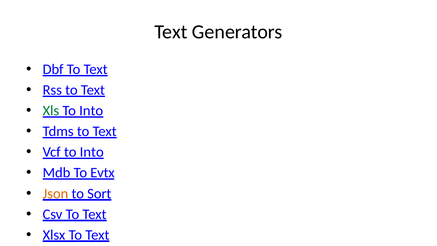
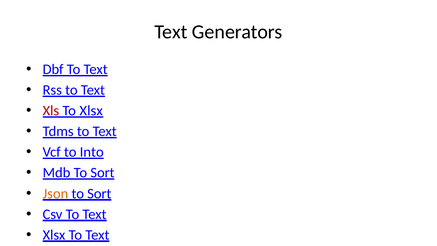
Xls colour: green -> red (51, 111)
Into: Into -> Xlsx (91, 111)
Mdb To Evtx: Evtx -> Sort (102, 173)
